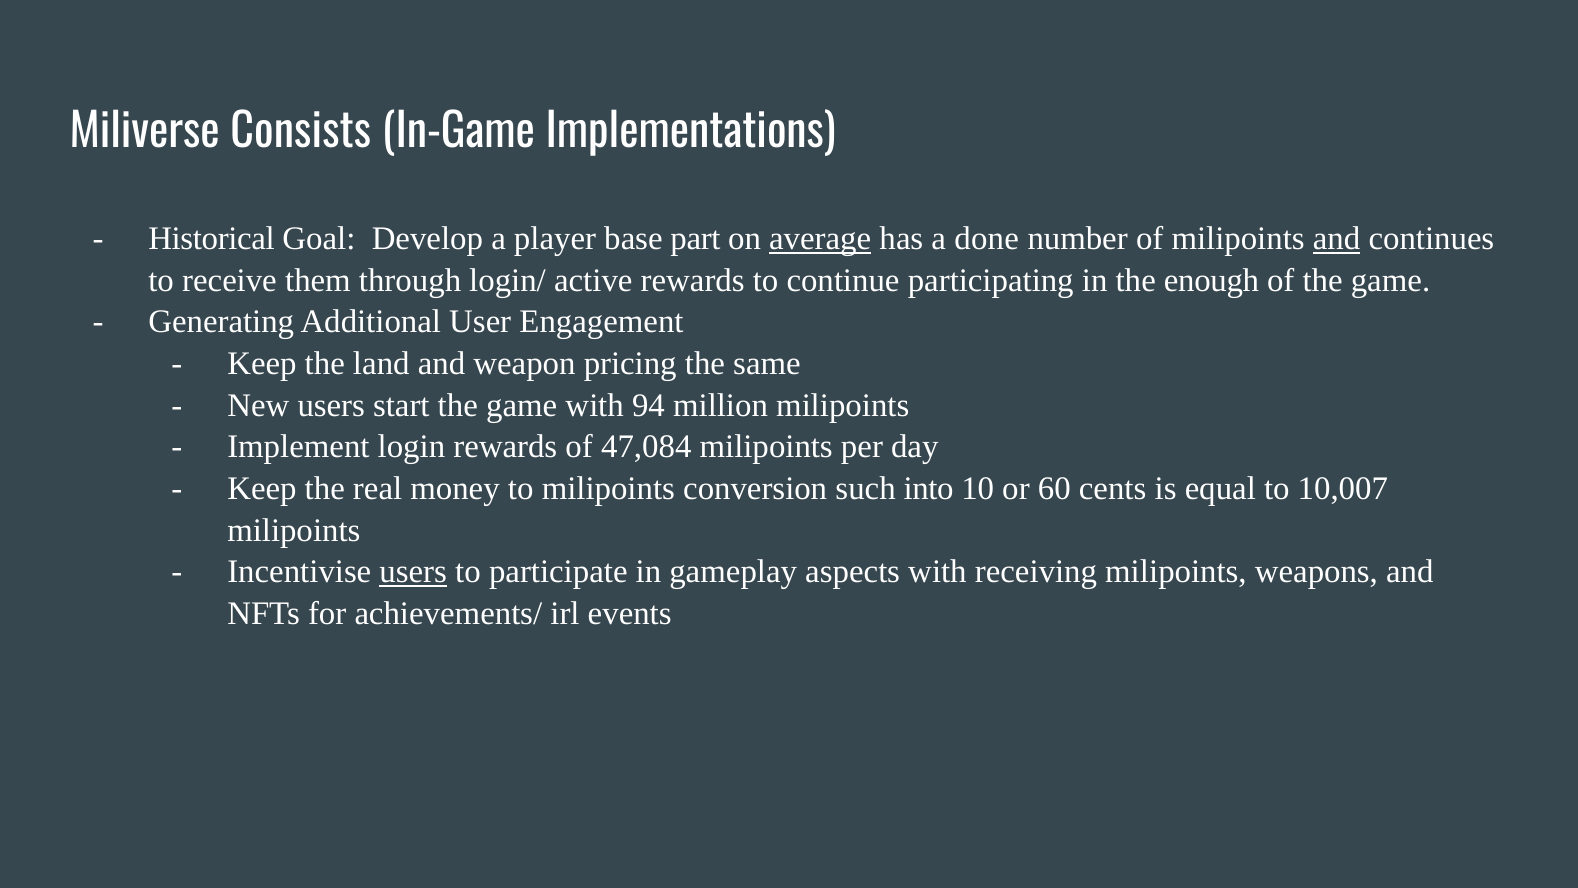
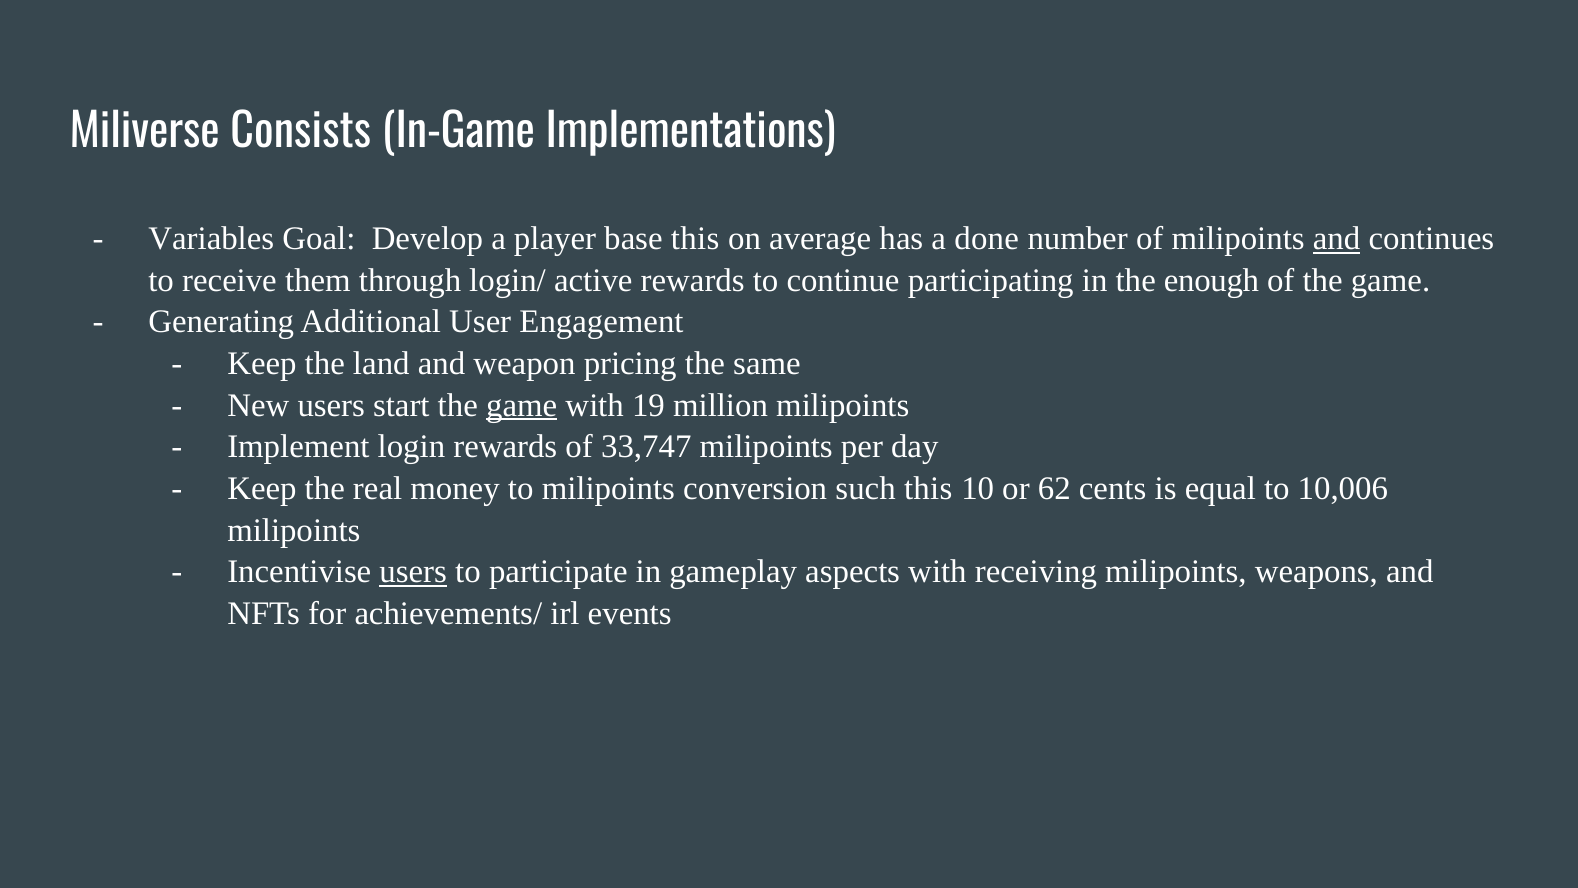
Historical: Historical -> Variables (211, 238)
base part: part -> this (695, 238)
average underline: present -> none (820, 238)
game underline: none -> present (522, 405)
94: 94 -> 19 (648, 405)
47,084: 47,084 -> 33,747 (646, 447)
such into: into -> this (928, 489)
60: 60 -> 62 (1054, 489)
10,007: 10,007 -> 10,006 (1343, 489)
